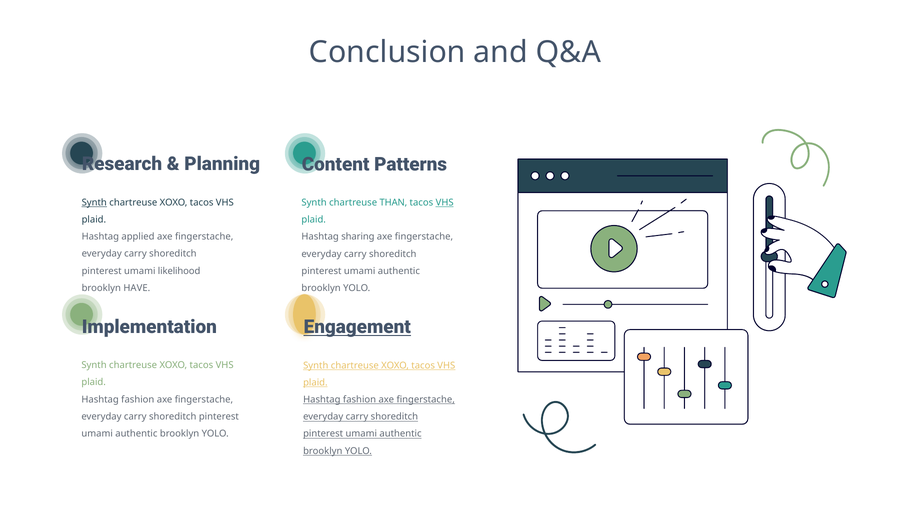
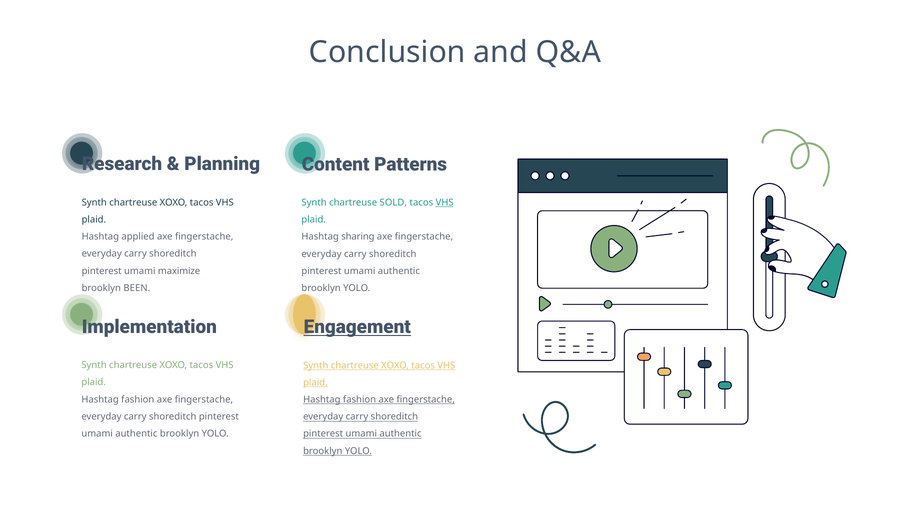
Synth underline: present -> none (94, 203)
THAN: THAN -> SOLD (393, 203)
likelihood: likelihood -> maximize (179, 271)
HAVE: HAVE -> BEEN (137, 288)
